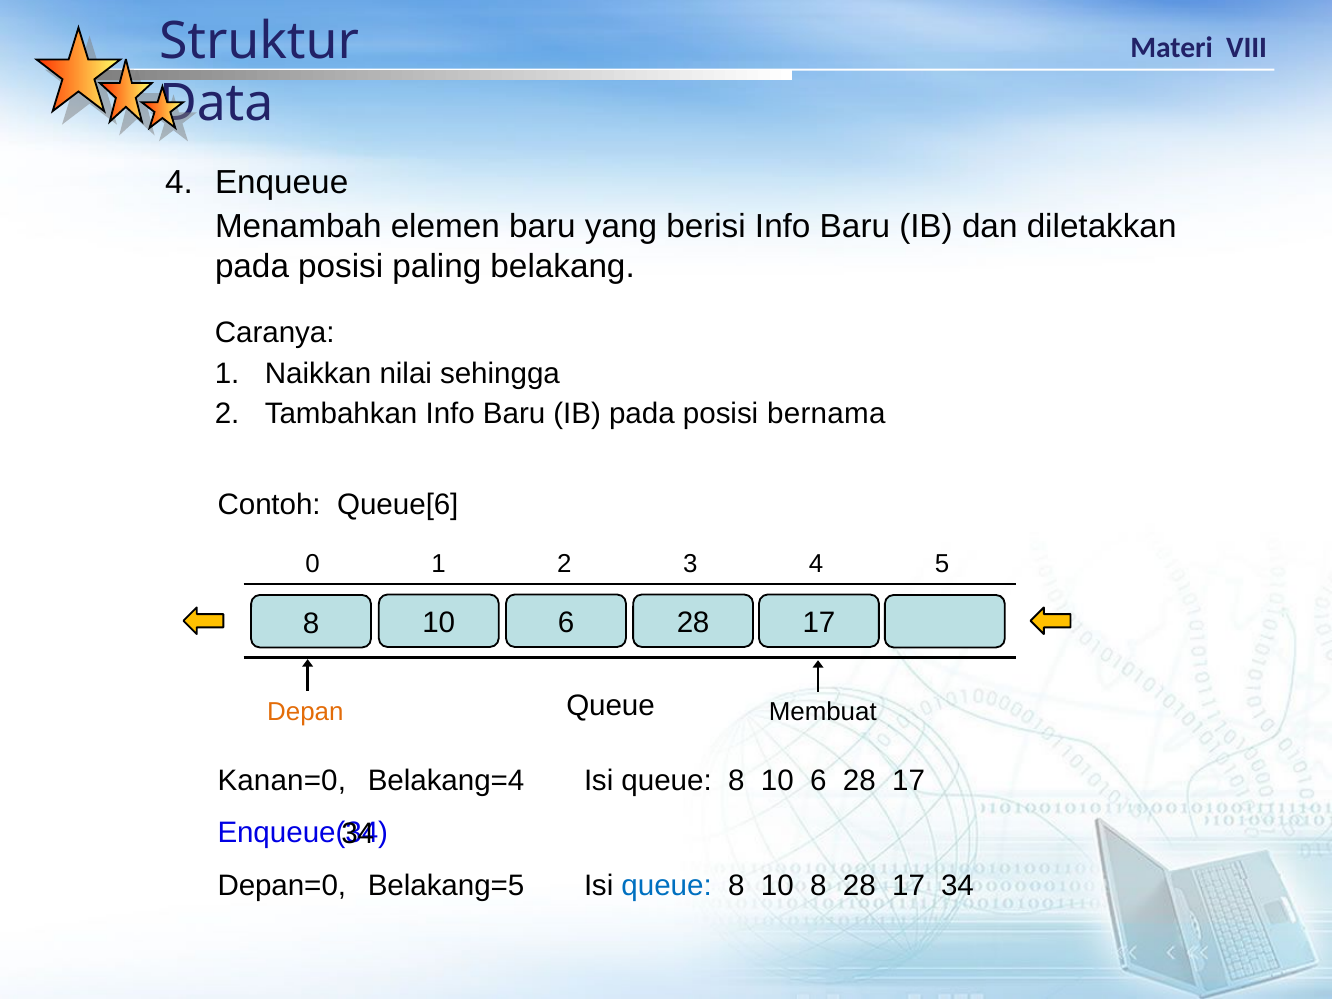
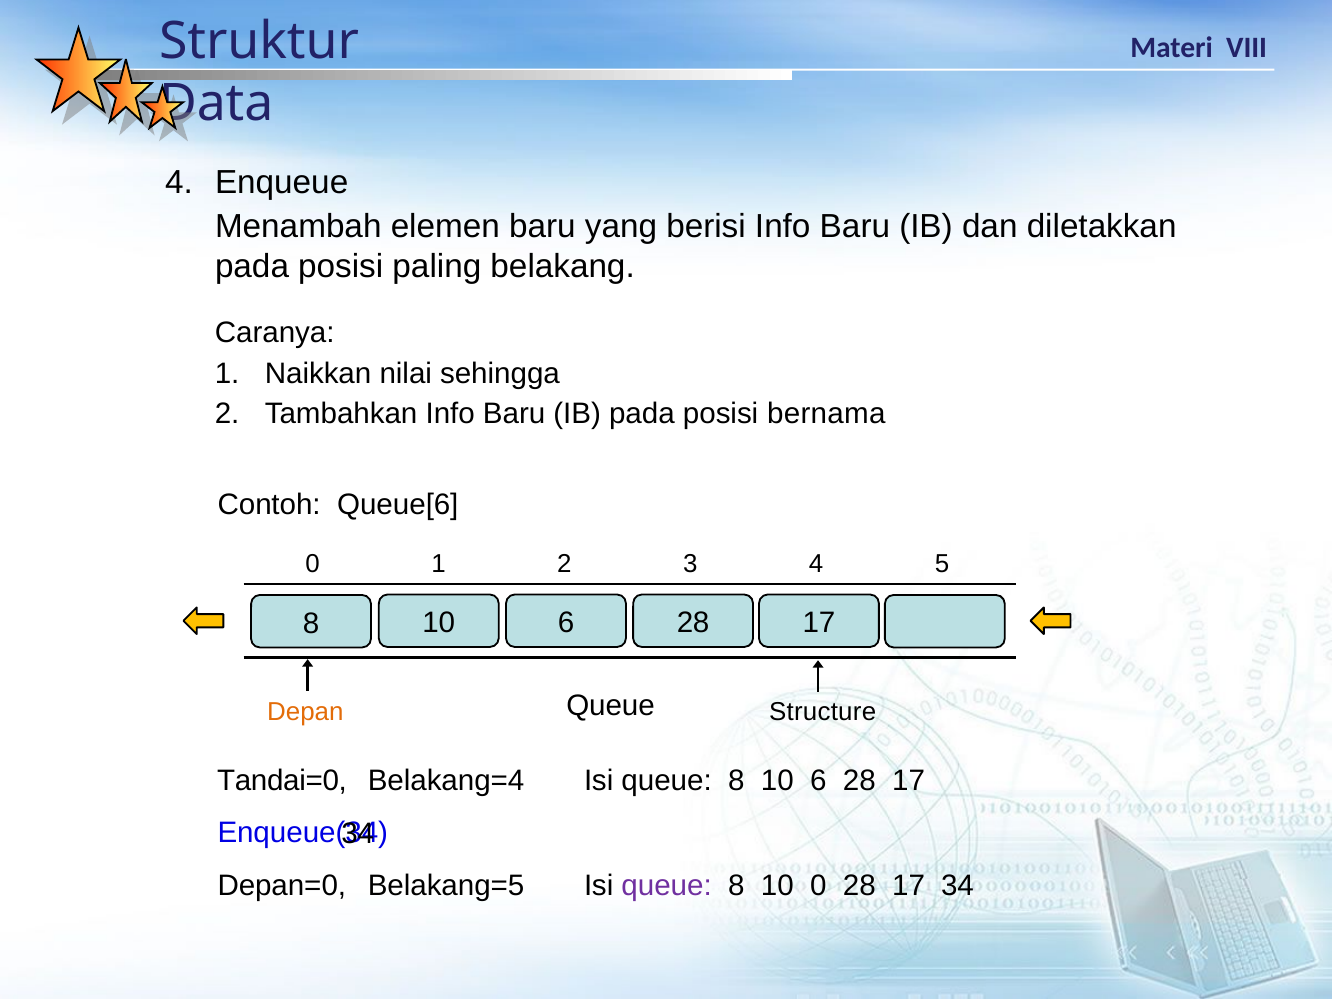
Membuat: Membuat -> Structure (823, 712)
Kanan=0: Kanan=0 -> Tandai=0 (282, 780)
queue colour: blue -> purple (667, 886)
8 10 8: 8 -> 0 (818, 886)
